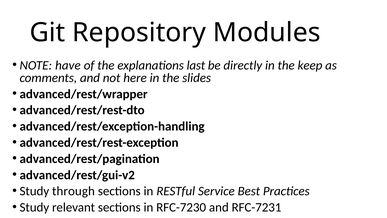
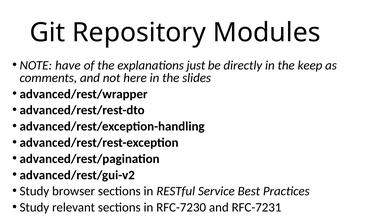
last: last -> just (196, 65)
through: through -> browser (74, 191)
